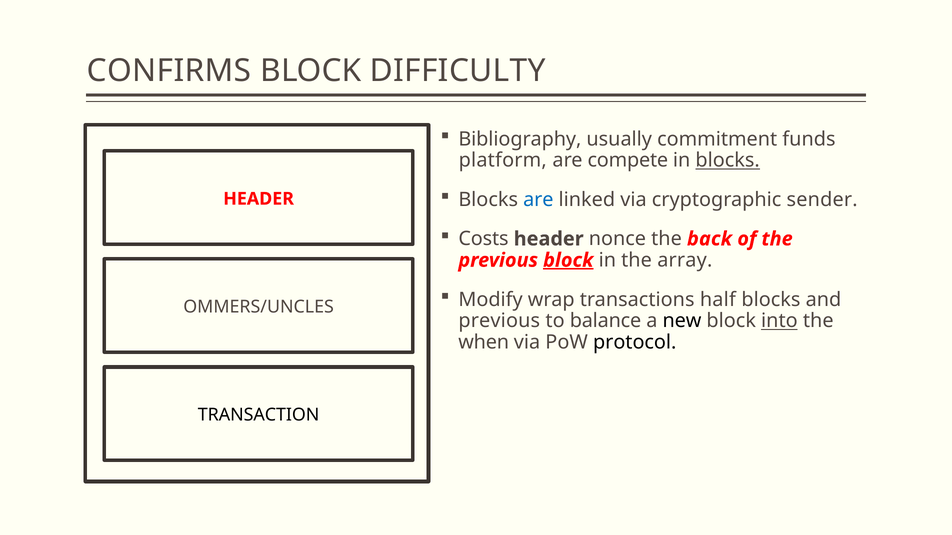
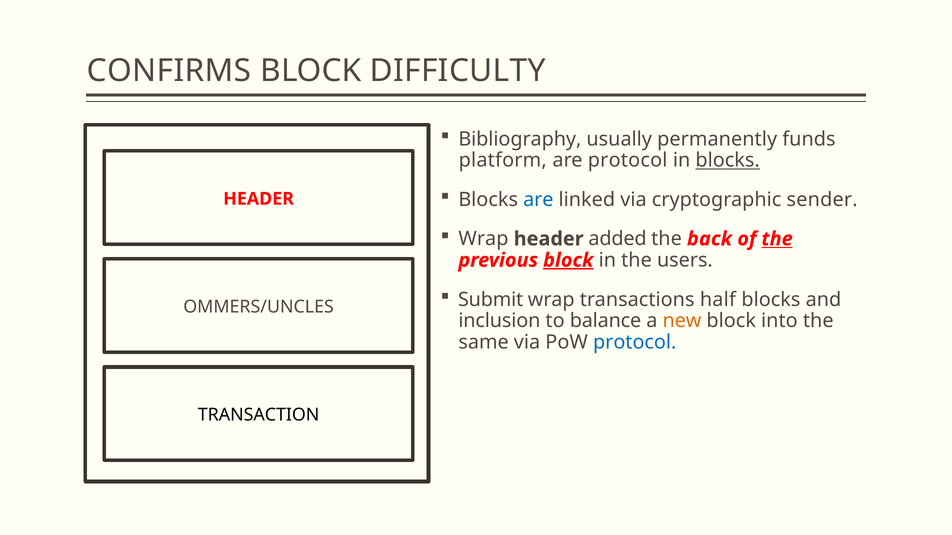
commitment: commitment -> permanently (717, 139)
are compete: compete -> protocol (628, 161)
Costs: Costs -> Wrap (483, 239)
nonce: nonce -> added (618, 239)
the underline: none -> present (777, 239)
array: array -> users (685, 260)
Modify: Modify -> Submit (491, 300)
previous: previous -> inclusion (499, 321)
new colour: black -> orange (682, 321)
into underline: present -> none (779, 321)
when: when -> same (484, 343)
protocol colour: black -> blue (635, 343)
